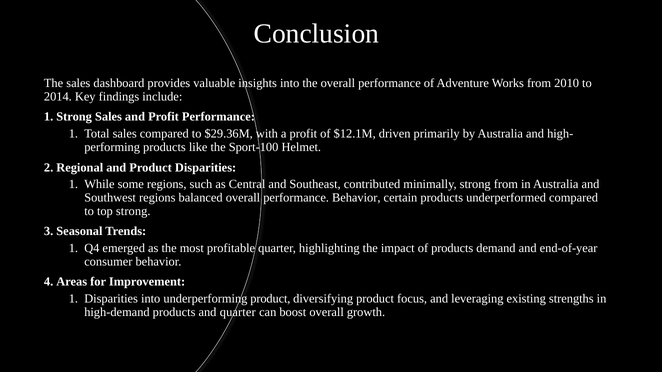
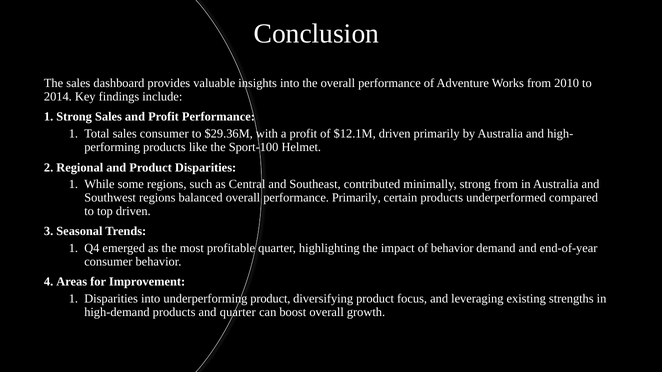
sales compared: compared -> consumer (164, 134)
performance Behavior: Behavior -> Primarily (356, 198)
top strong: strong -> driven (133, 211)
of products: products -> behavior (452, 248)
